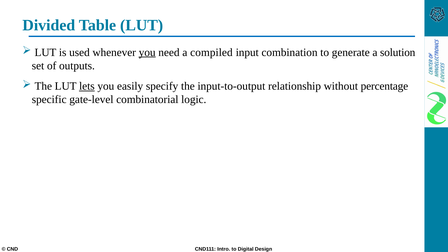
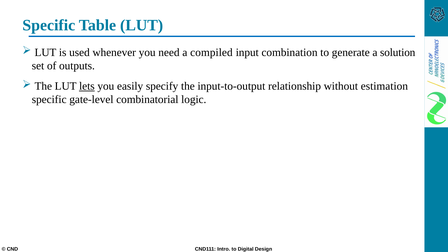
Divided: Divided -> Specific (49, 25)
you underline: present -> none (147, 52)
percentage: percentage -> estimation (384, 86)
